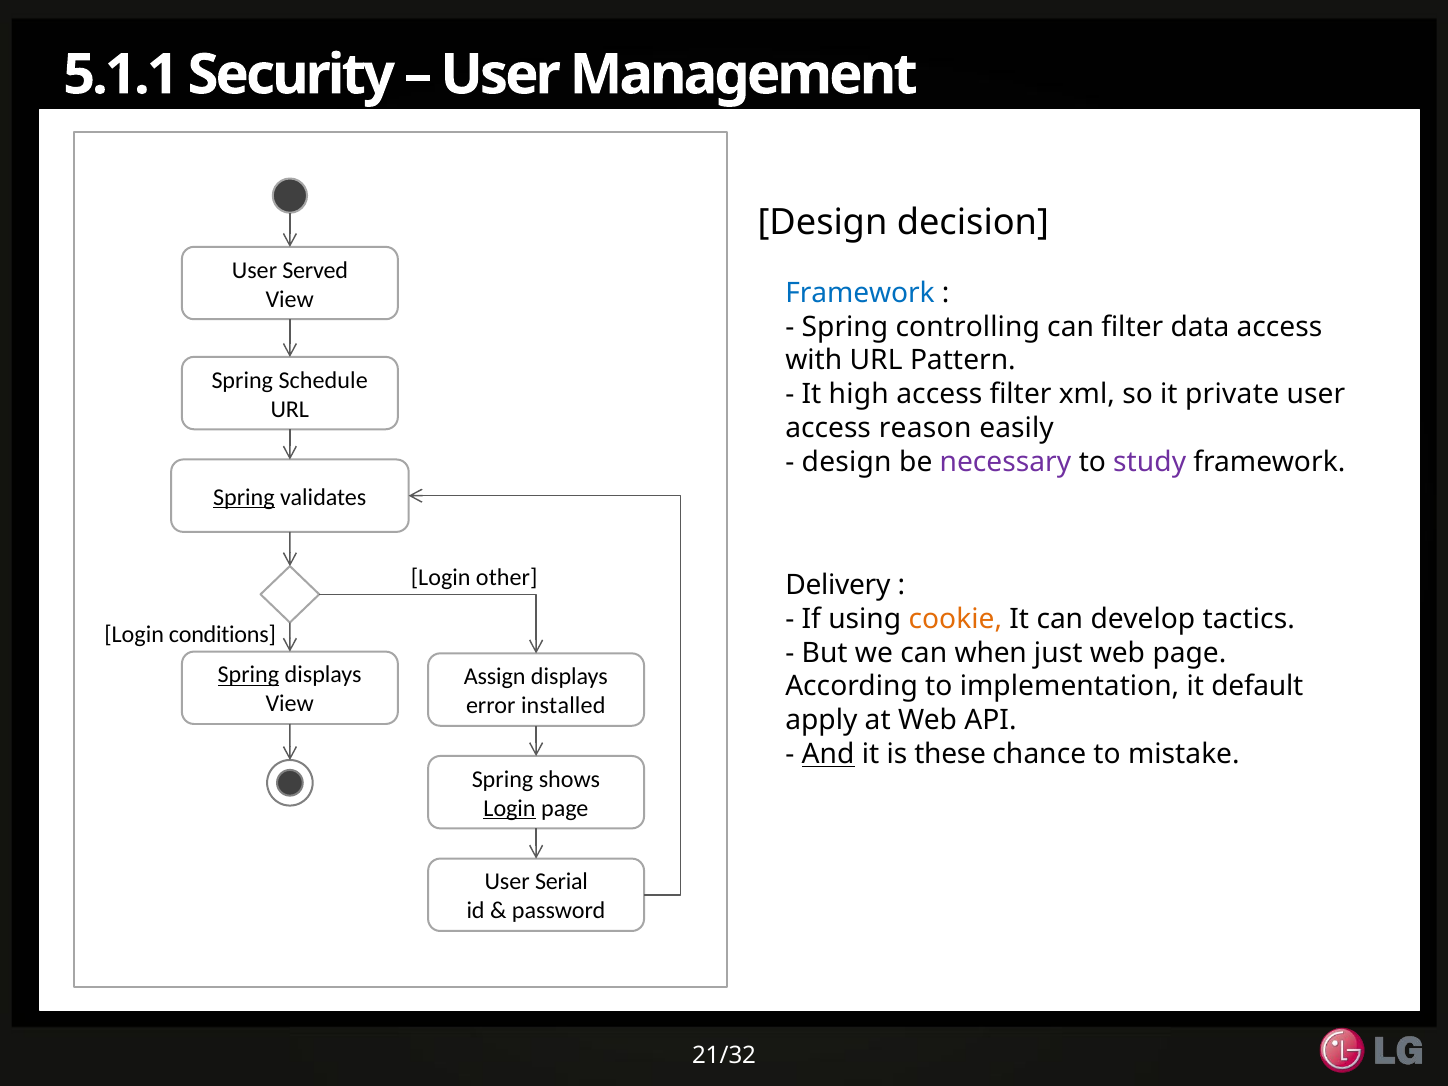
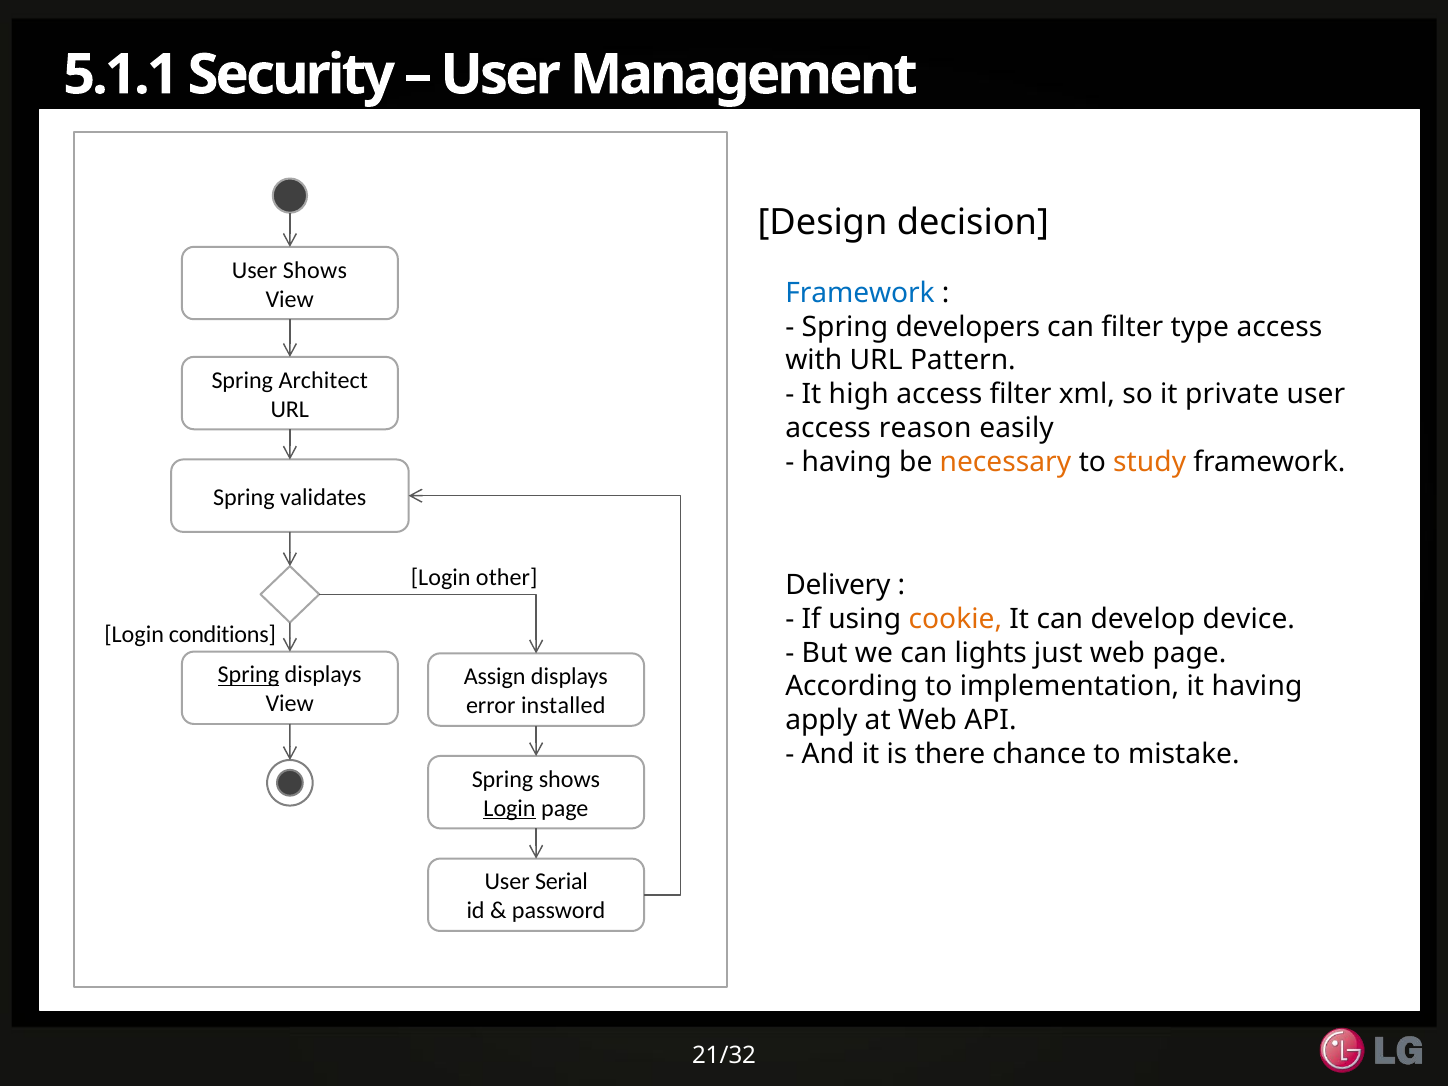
User Served: Served -> Shows (315, 270)
controlling: controlling -> developers (968, 327)
data: data -> type (1200, 327)
Schedule: Schedule -> Architect (323, 380)
design: design -> having (847, 462)
necessary colour: purple -> orange (1005, 462)
study colour: purple -> orange (1150, 462)
Spring underline: present -> none (244, 497)
tactics: tactics -> device (1249, 619)
when: when -> lights (991, 653)
it default: default -> having (1257, 687)
And underline: present -> none (828, 754)
these: these -> there (950, 754)
